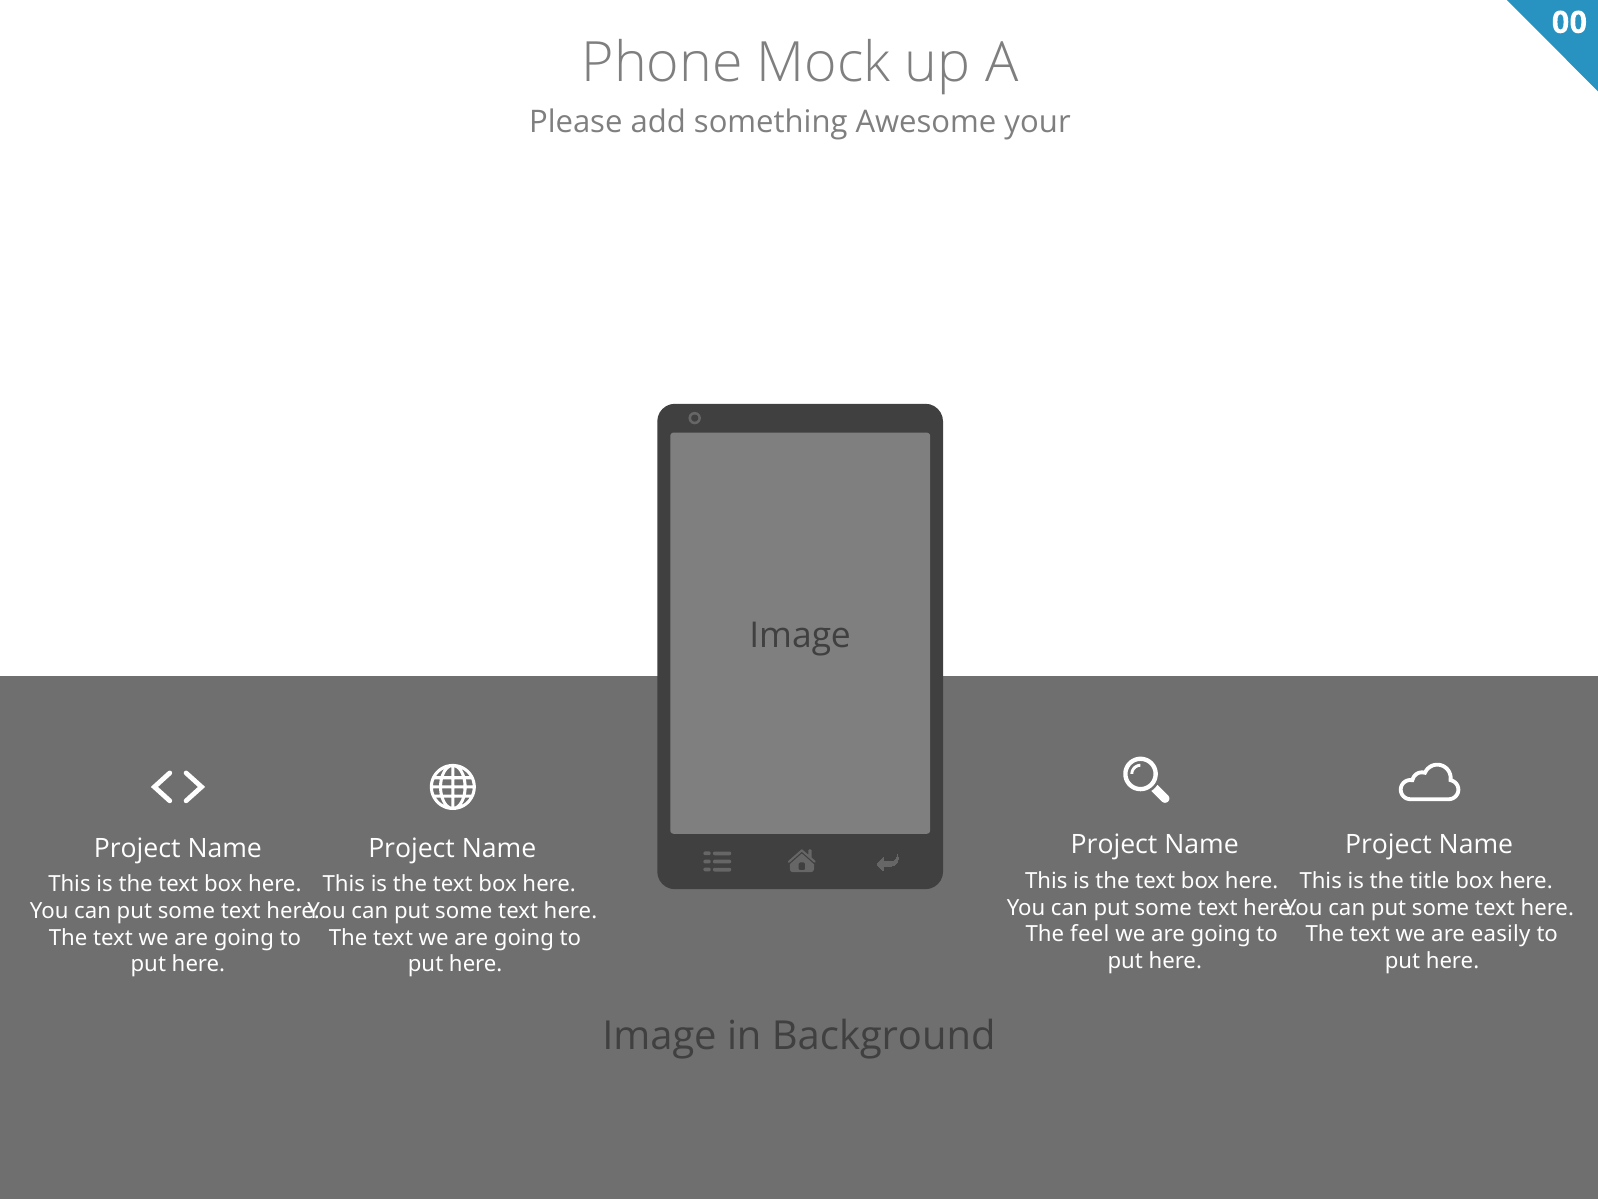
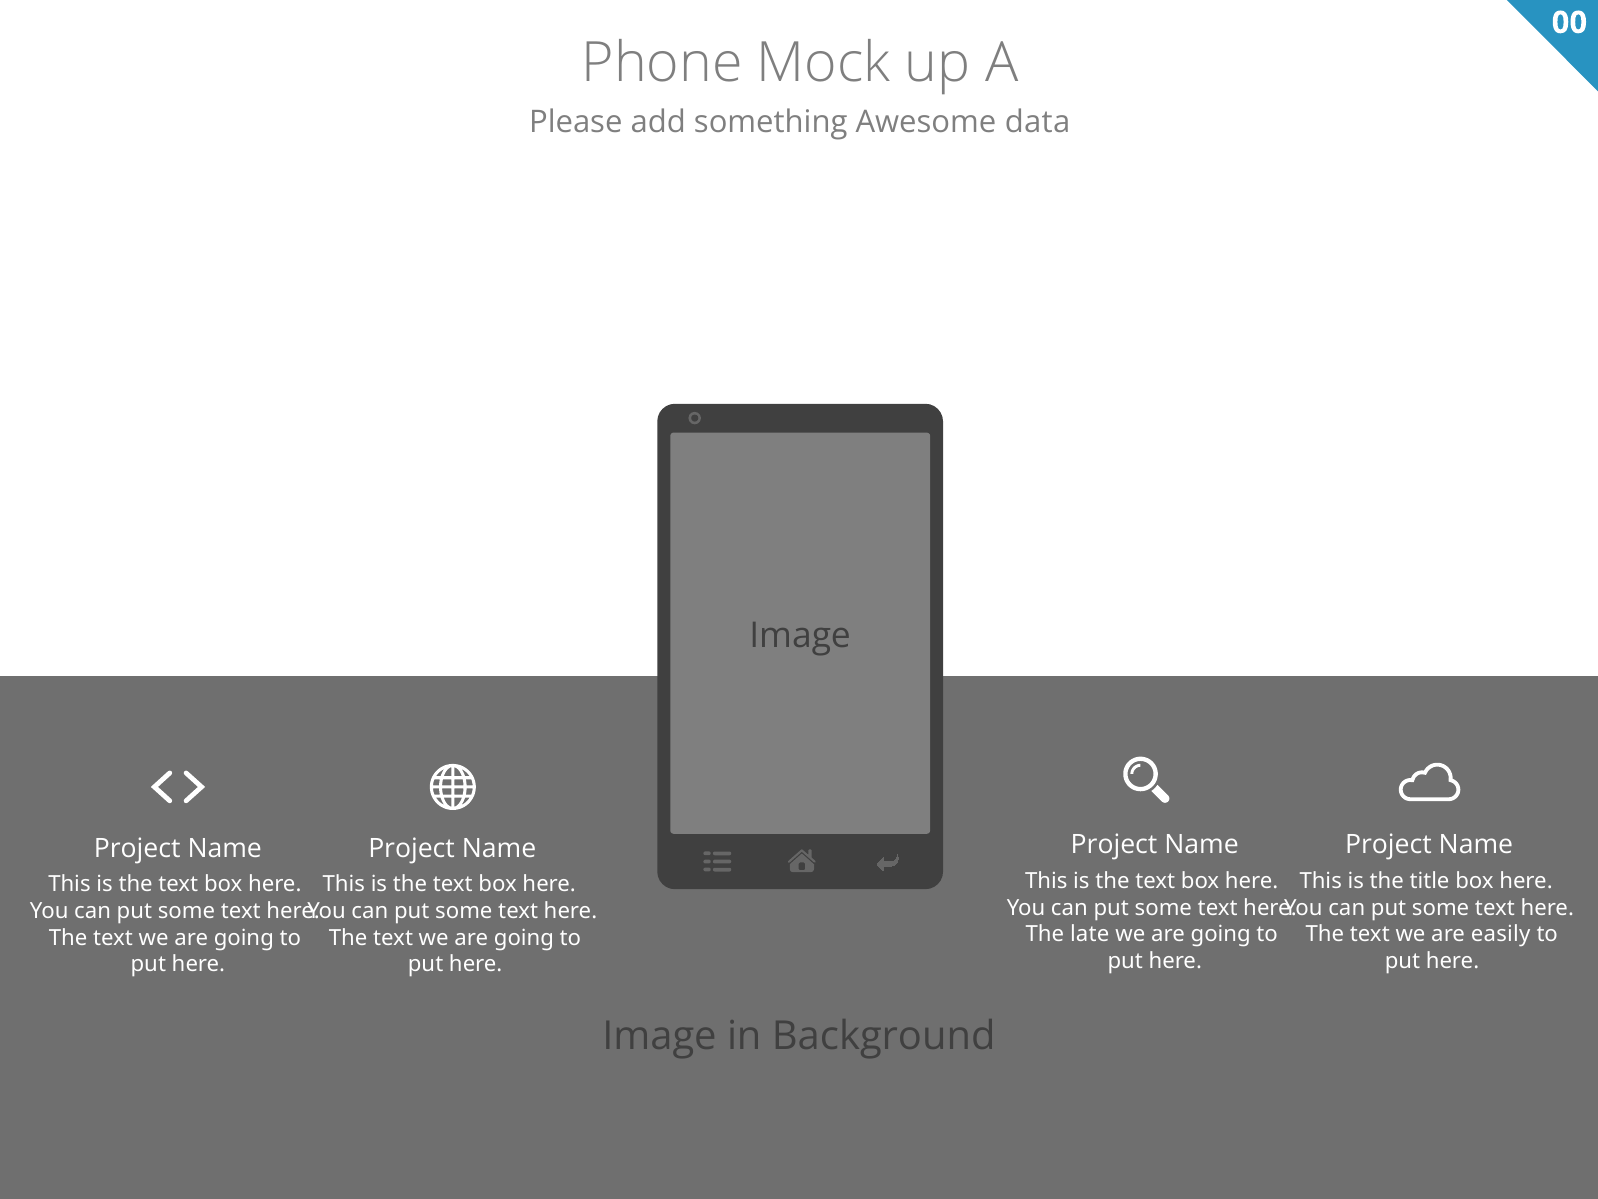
your: your -> data (1038, 122)
feel: feel -> late (1090, 934)
